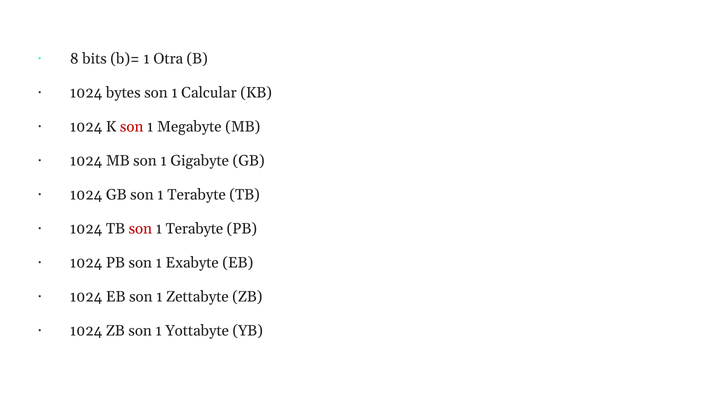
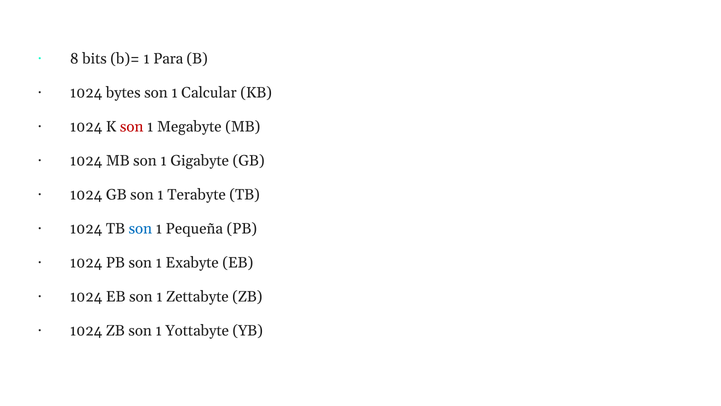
Otra: Otra -> Para (168, 59)
son colour: red -> blue (140, 229)
Terabyte: Terabyte -> Pequeña (194, 229)
